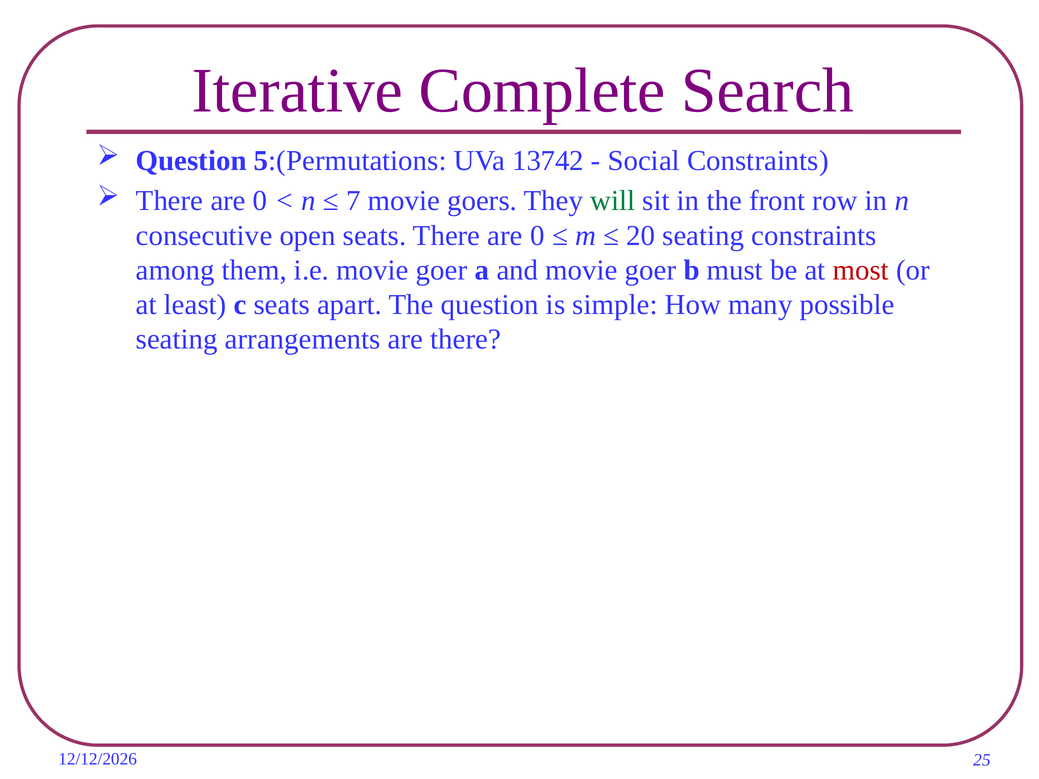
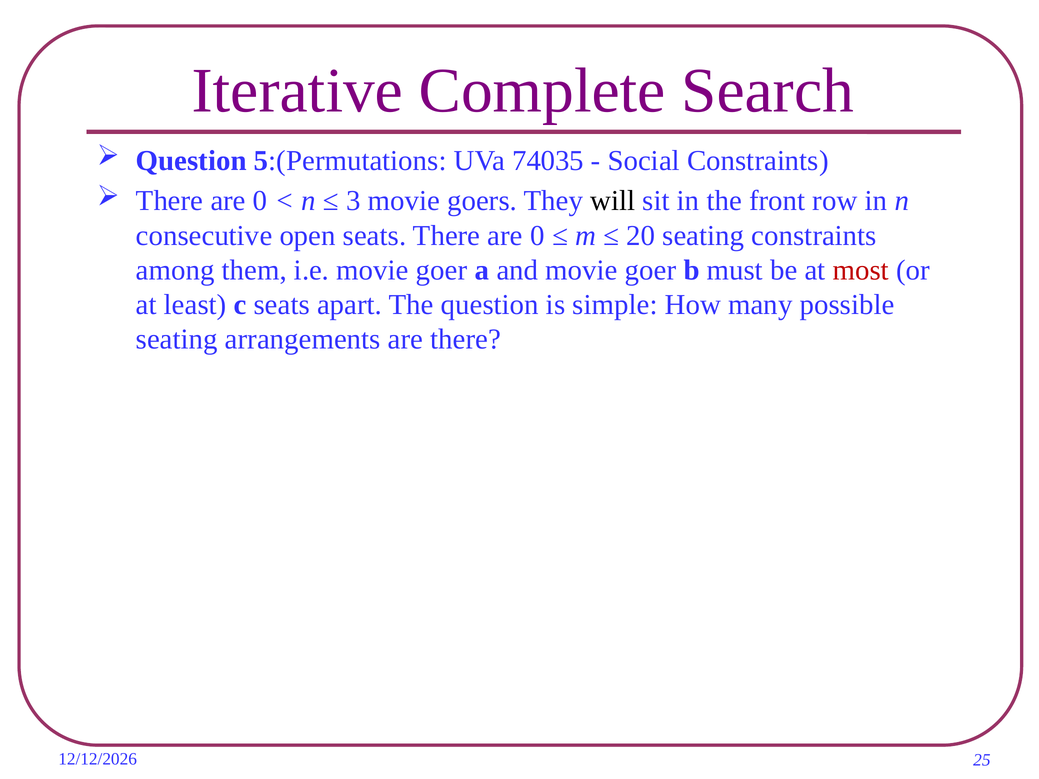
13742: 13742 -> 74035 (548, 161)
7: 7 -> 3 (353, 201)
will colour: green -> black (613, 201)
